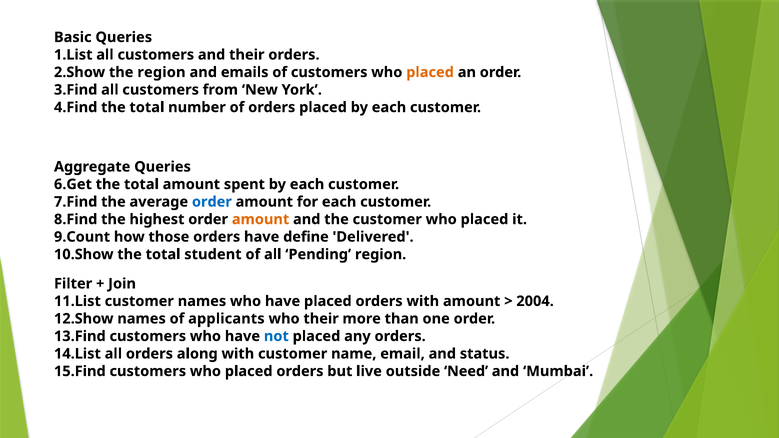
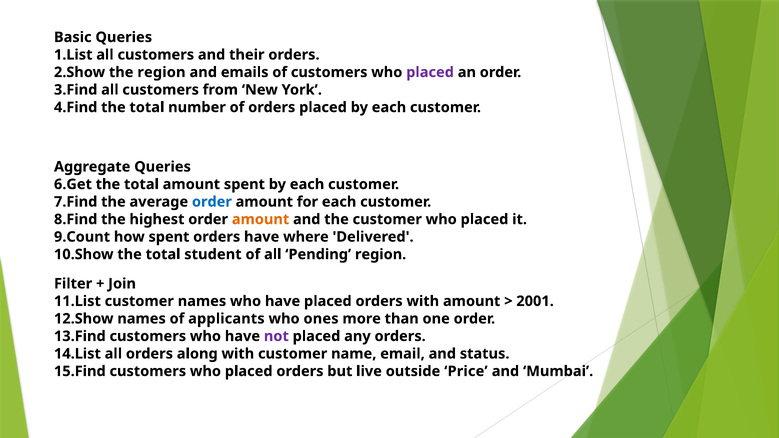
placed colour: orange -> purple (430, 72)
how those: those -> spent (169, 237)
define: define -> where (306, 237)
2004: 2004 -> 2001 (535, 301)
who their: their -> ones (321, 319)
not colour: blue -> purple (276, 336)
Need: Need -> Price (466, 371)
